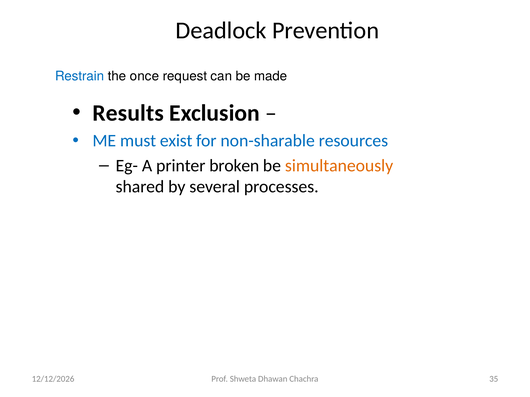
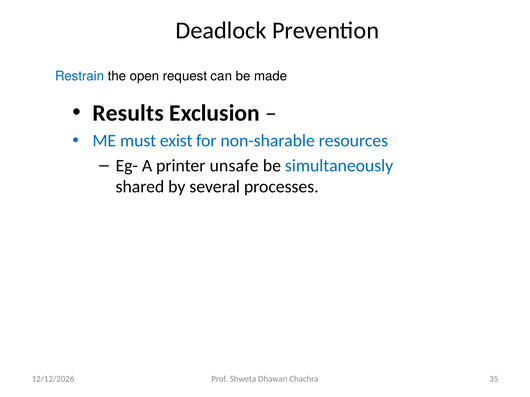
once: once -> open (145, 76)
broken: broken -> unsafe (234, 166)
simultaneously colour: orange -> blue (339, 166)
